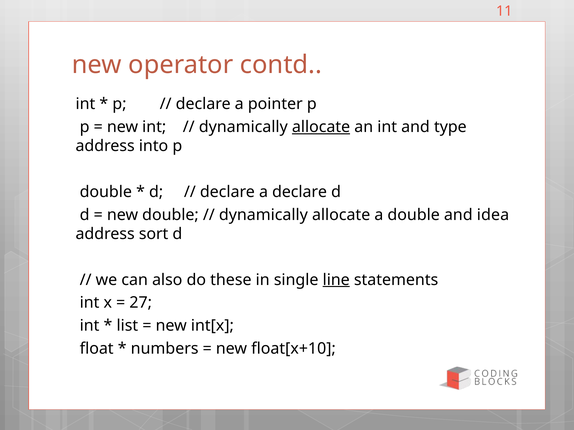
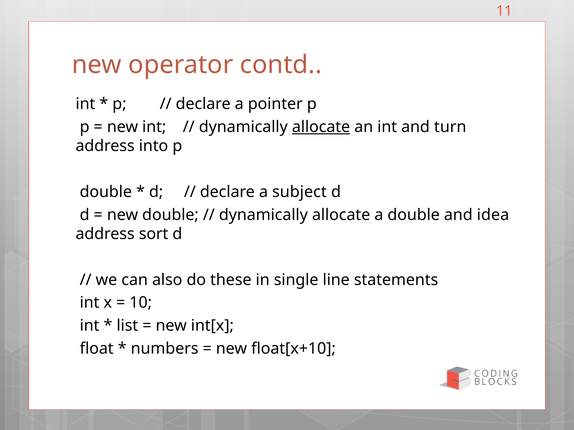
type: type -> turn (450, 127)
a declare: declare -> subject (299, 192)
line underline: present -> none (336, 280)
27: 27 -> 10 (141, 303)
